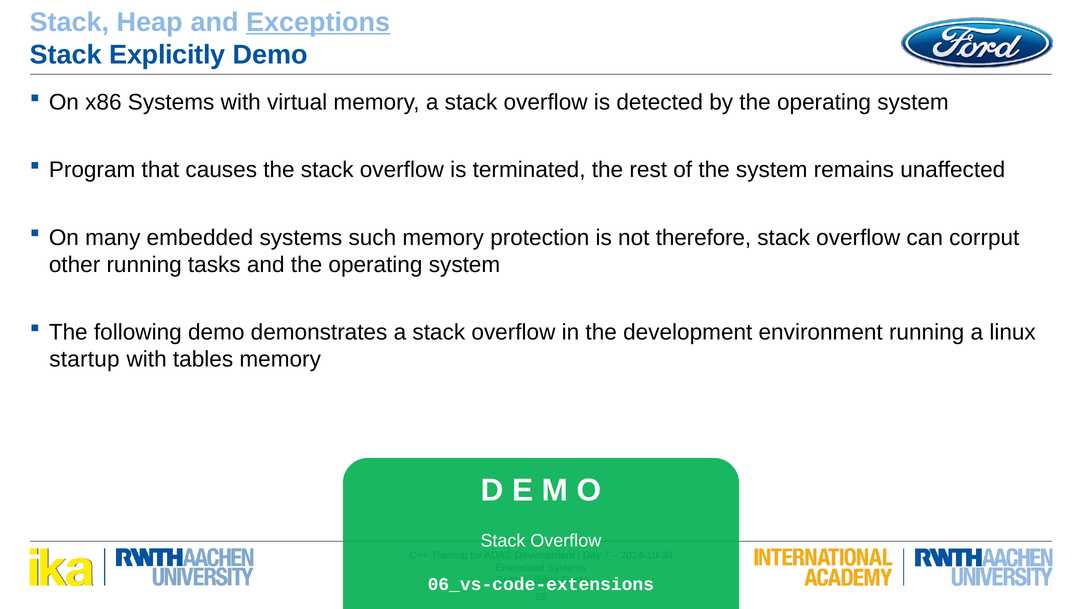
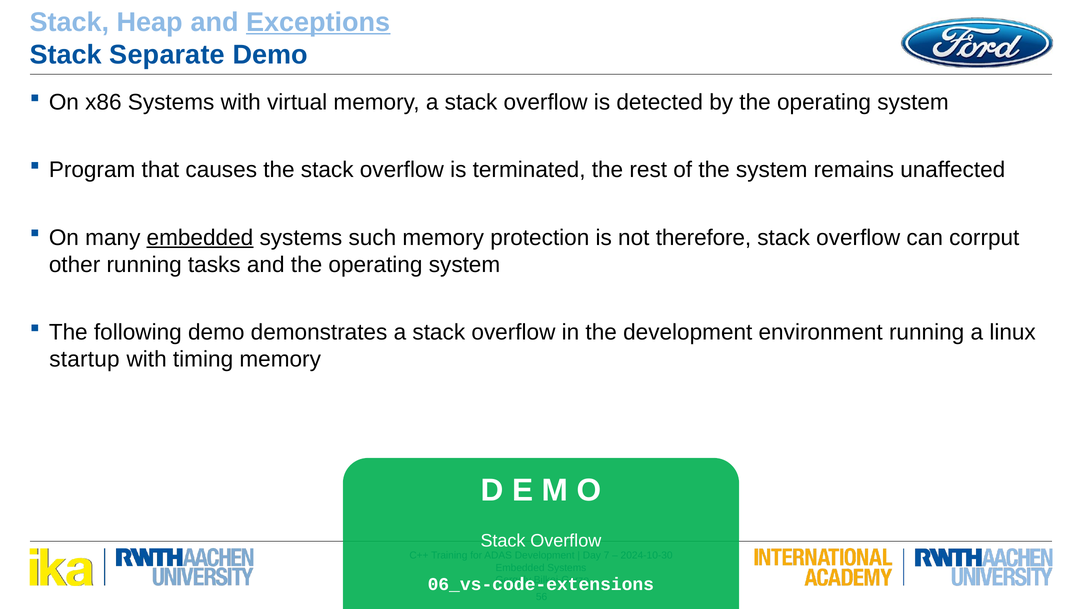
Explicitly: Explicitly -> Separate (167, 55)
embedded underline: none -> present (200, 237)
tables: tables -> timing (203, 359)
